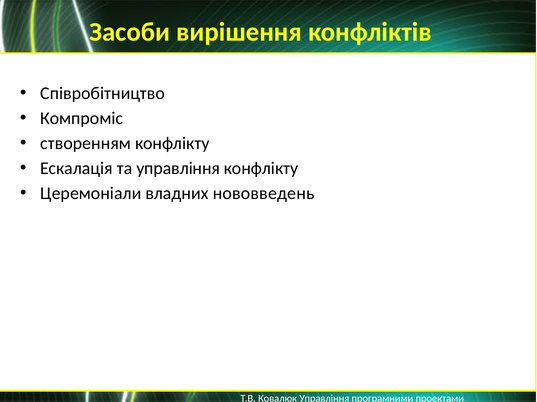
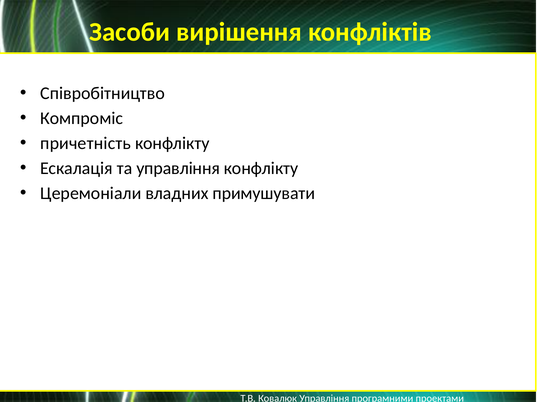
створенням: створенням -> причетність (86, 144)
нововведень: нововведень -> примушувати (264, 194)
